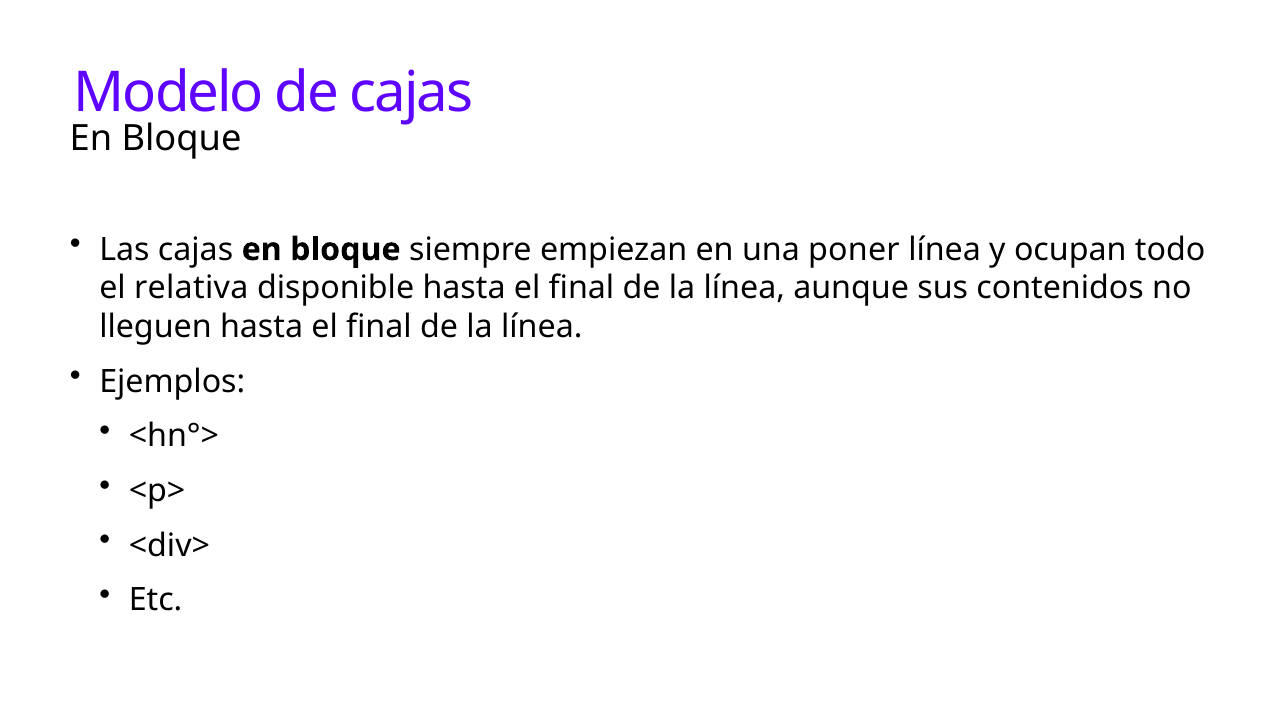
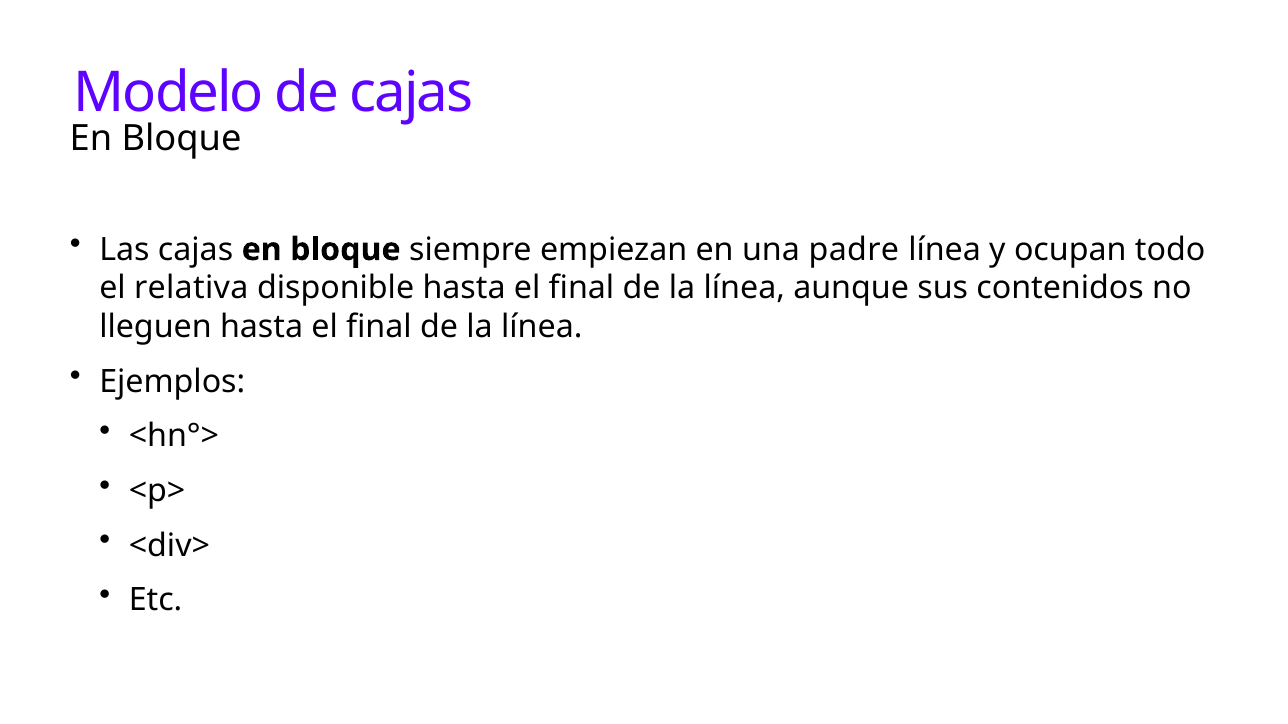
poner: poner -> padre (854, 250)
